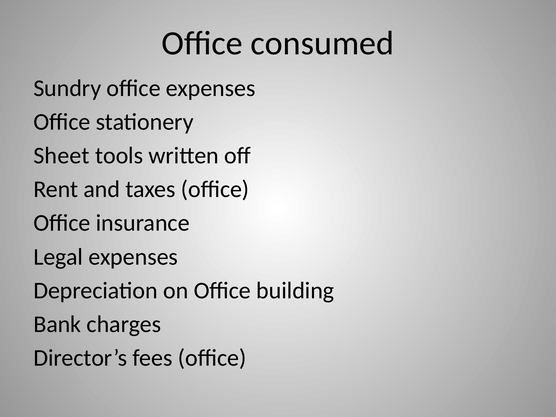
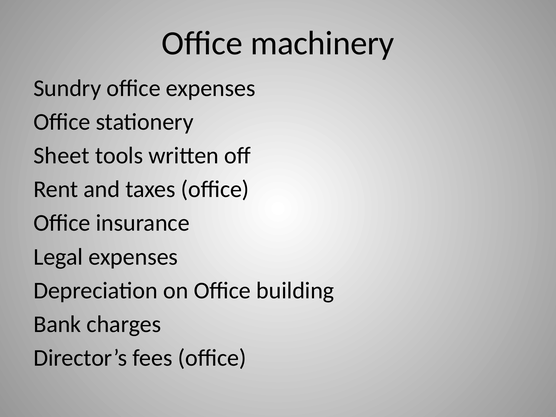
consumed: consumed -> machinery (322, 43)
